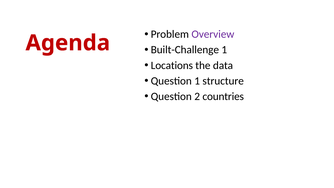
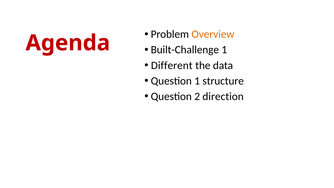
Overview colour: purple -> orange (213, 34)
Locations: Locations -> Different (172, 65)
countries: countries -> direction (223, 96)
